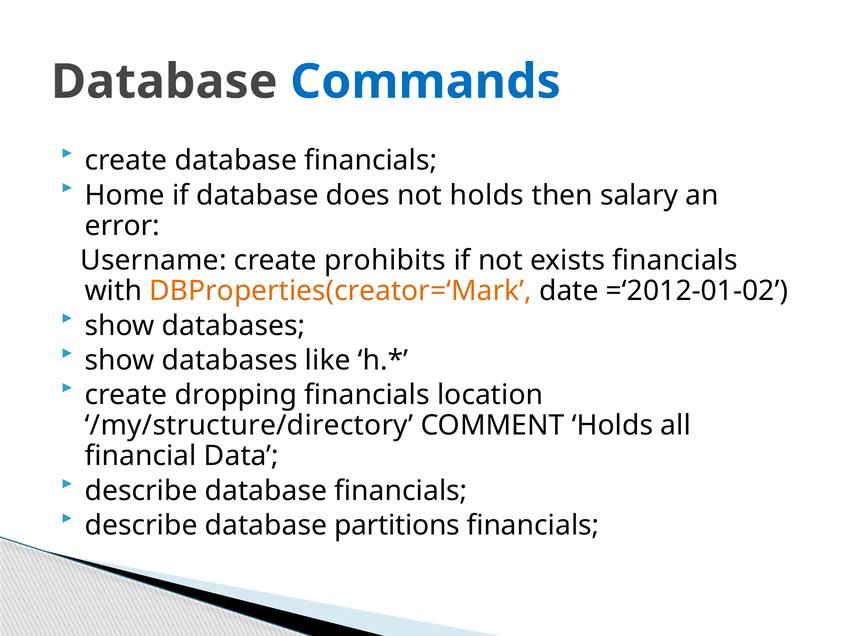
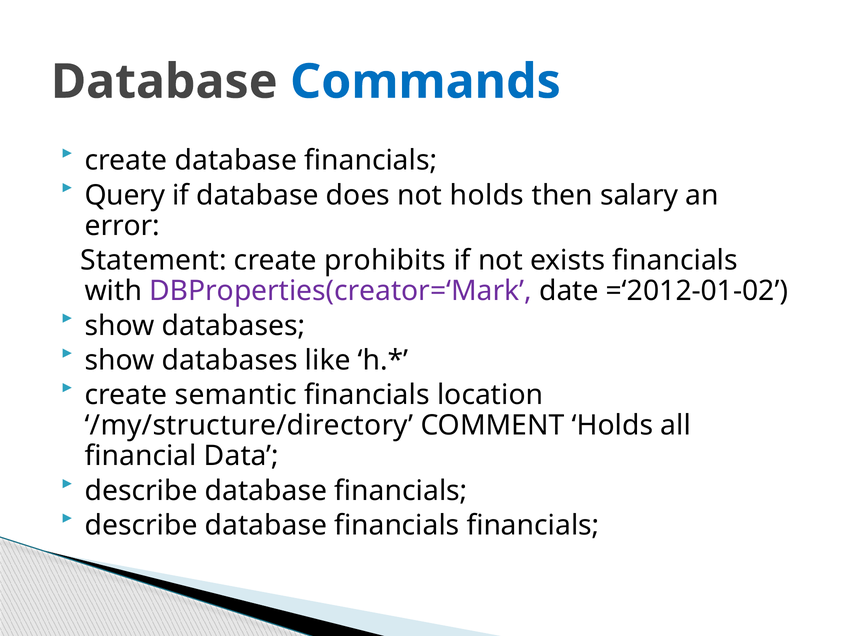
Home: Home -> Query (125, 195)
Username: Username -> Statement (154, 261)
DBProperties(creator=‘Mark colour: orange -> purple (341, 291)
dropping: dropping -> semantic (236, 396)
partitions: partitions -> financials (397, 526)
